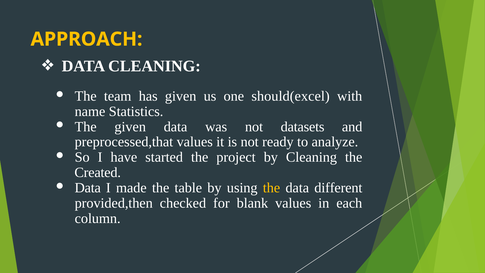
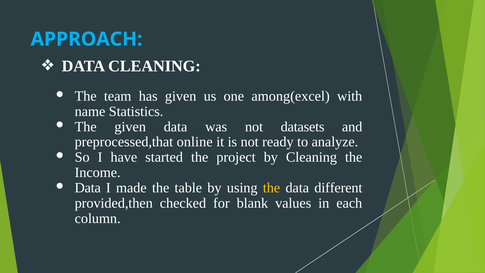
APPROACH colour: yellow -> light blue (87, 39)
should(excel: should(excel -> among(excel (291, 96)
preprocessed,that values: values -> online (195, 142)
Created: Created -> Income (98, 172)
